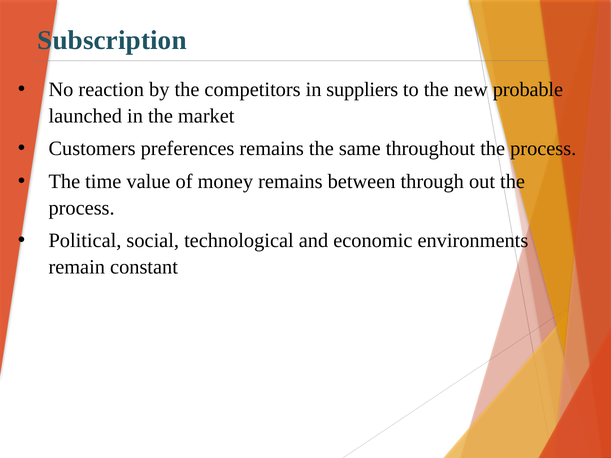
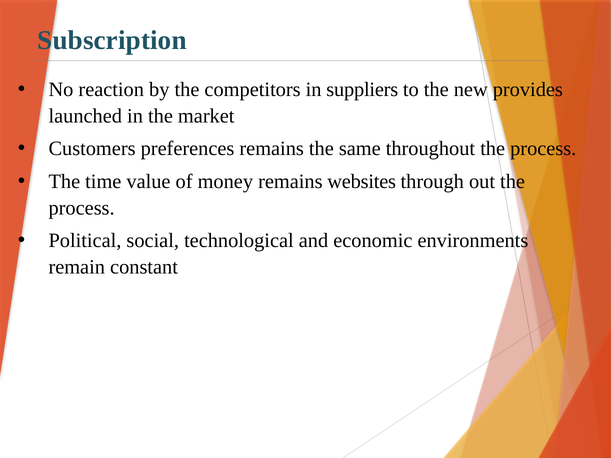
probable: probable -> provides (528, 90)
between: between -> websites (362, 182)
